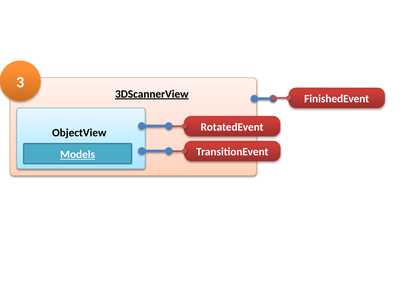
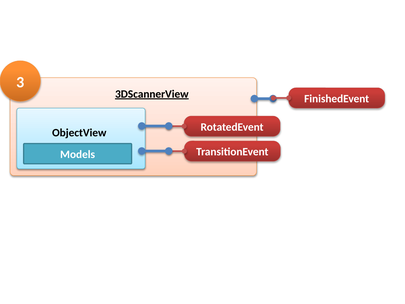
Models underline: present -> none (78, 154)
